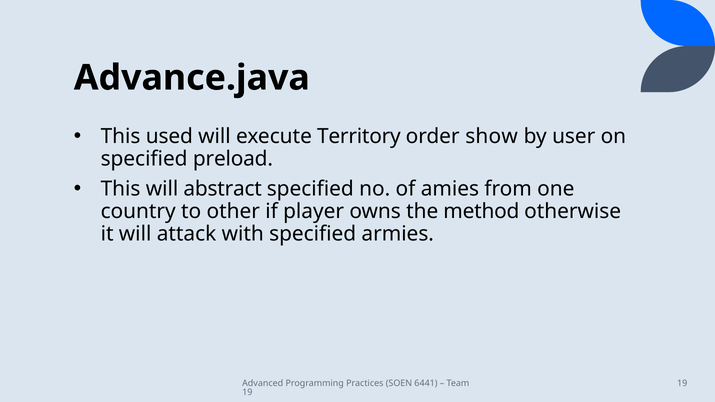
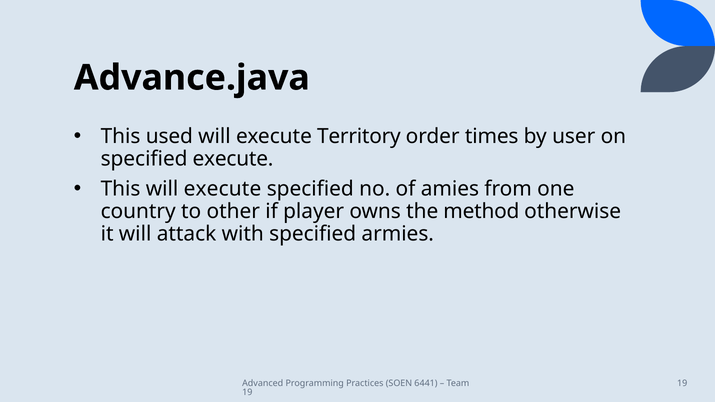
show: show -> times (492, 136)
specified preload: preload -> execute (233, 159)
This will abstract: abstract -> execute (222, 189)
